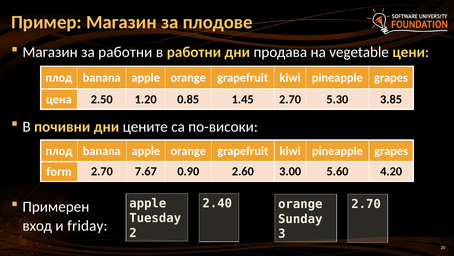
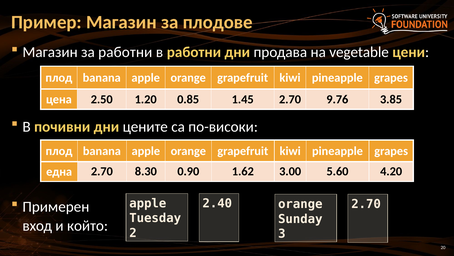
5.30: 5.30 -> 9.76 (337, 99)
form: form -> една (59, 171)
7.67: 7.67 -> 8.30 (146, 171)
2.60: 2.60 -> 1.62 (243, 171)
friday: friday -> който (88, 225)
